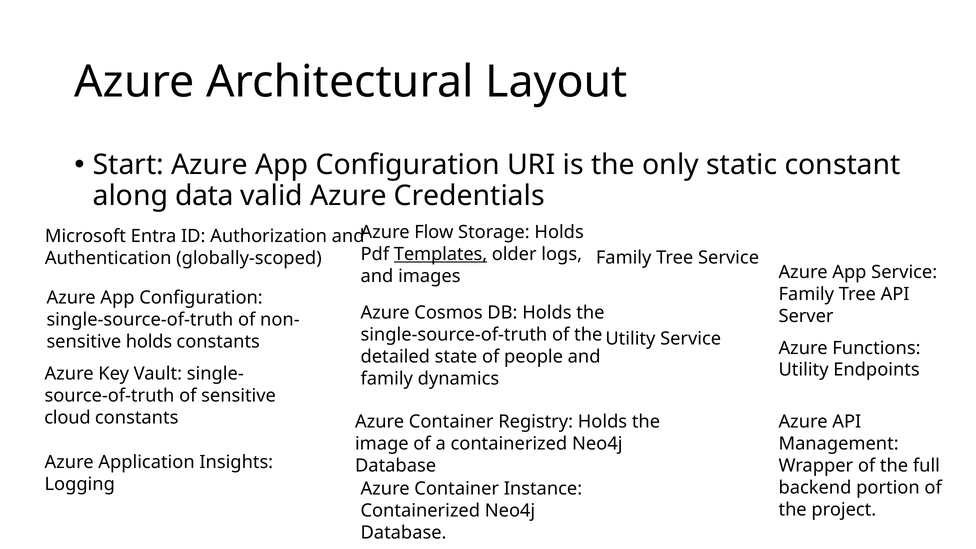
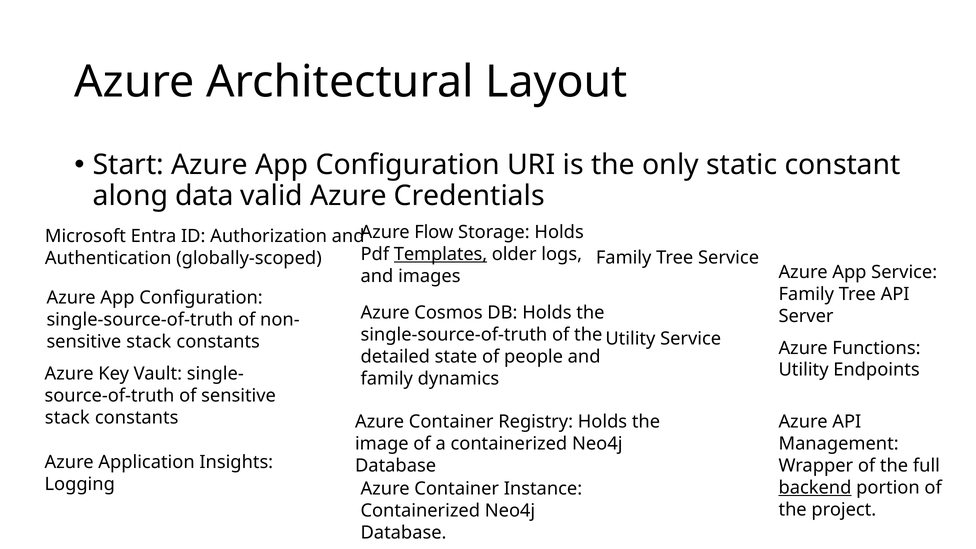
holds: holds -> stack (149, 342)
cloud: cloud -> stack (67, 418)
backend underline: none -> present (815, 488)
